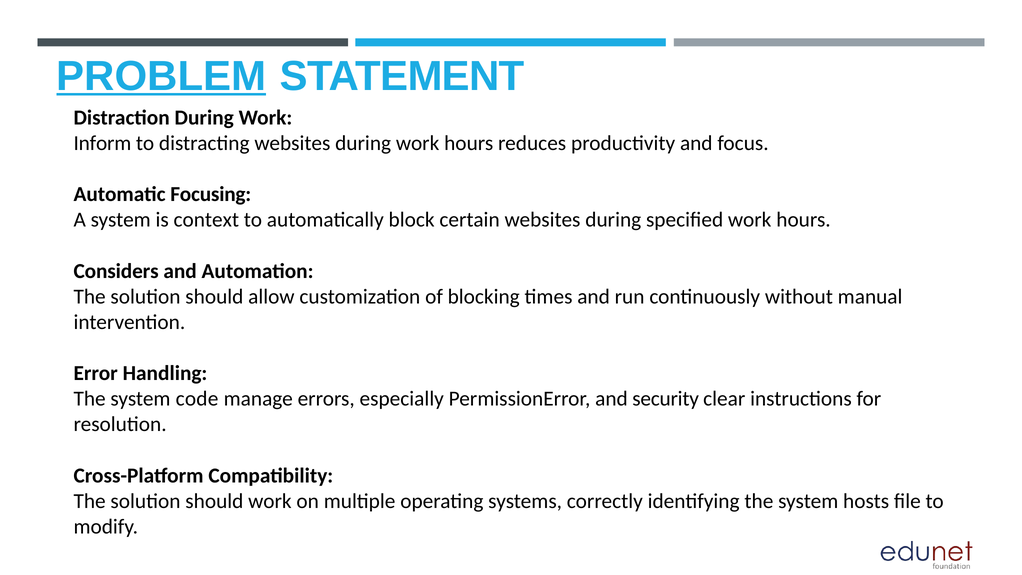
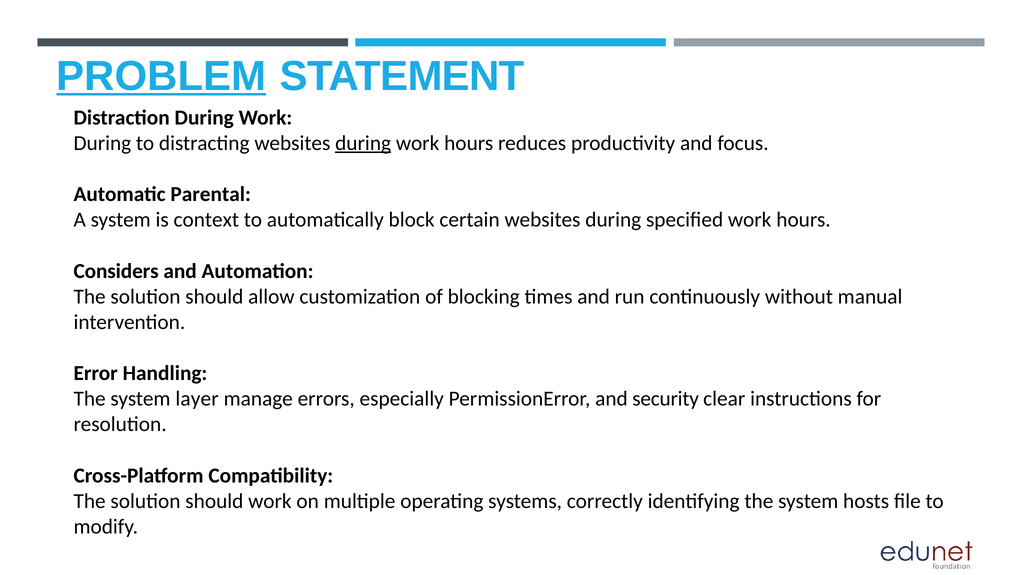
Inform: Inform -> During (102, 143)
during underline: none -> present (363, 143)
Focusing: Focusing -> Parental (211, 194)
code: code -> layer (197, 399)
